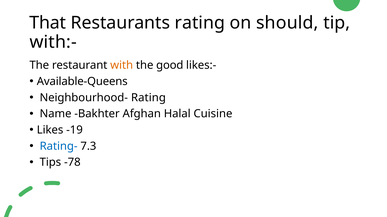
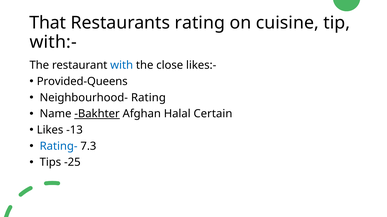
should: should -> cuisine (287, 23)
with colour: orange -> blue (122, 65)
good: good -> close (170, 65)
Available-Queens: Available-Queens -> Provided-Queens (82, 82)
Bakhter underline: none -> present (97, 114)
Cuisine: Cuisine -> Certain (213, 114)
-19: -19 -> -13 (75, 130)
-78: -78 -> -25 (72, 163)
